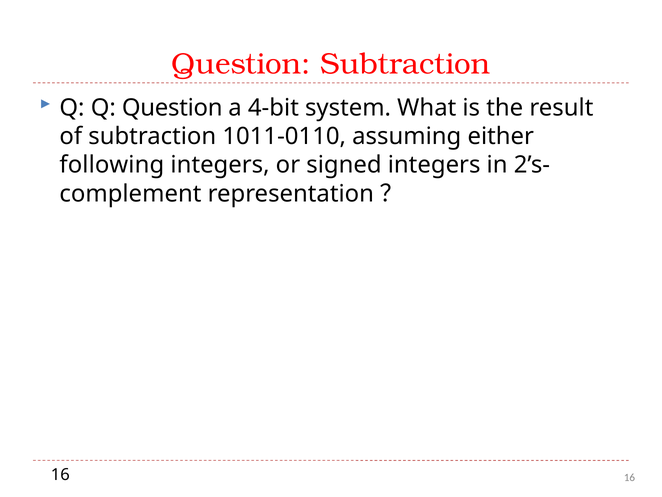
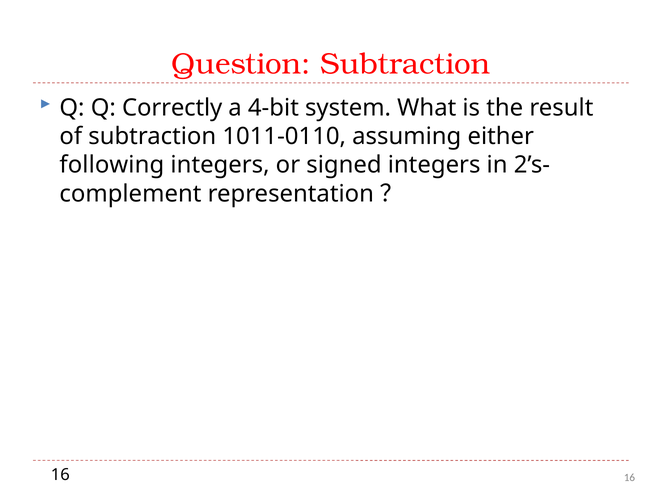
Q Question: Question -> Correctly (172, 108)
